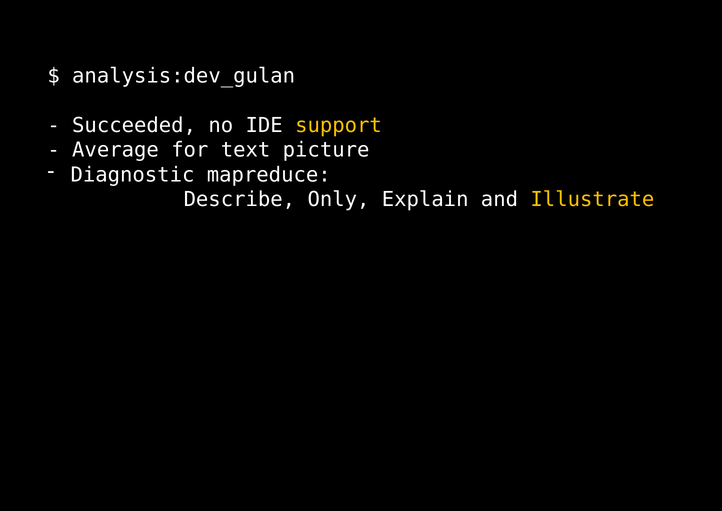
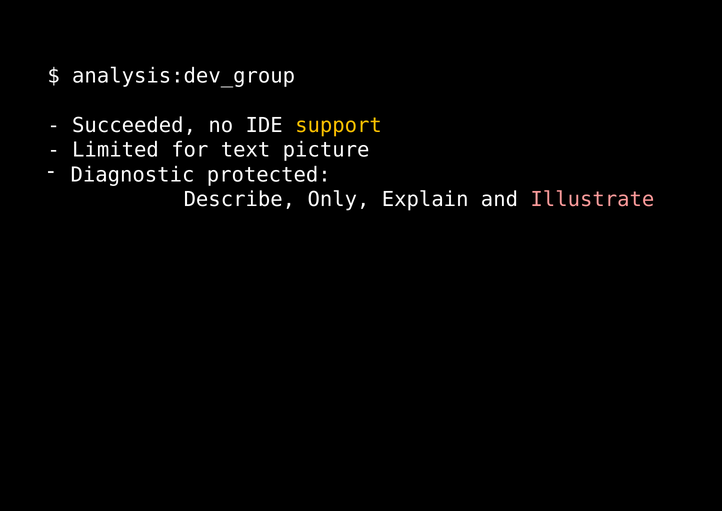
analysis:dev_gulan: analysis:dev_gulan -> analysis:dev_group (184, 76)
Average: Average -> Limited (115, 150)
mapreduce: mapreduce -> protected (269, 175)
Illustrate colour: yellow -> pink (592, 199)
